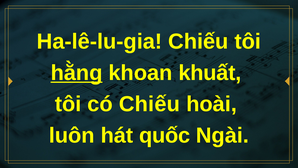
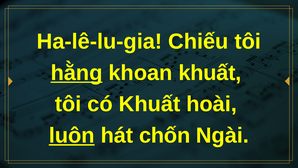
có Chiếu: Chiếu -> Khuất (149, 104)
luôn underline: none -> present (72, 135)
quốc: quốc -> chốn (165, 135)
